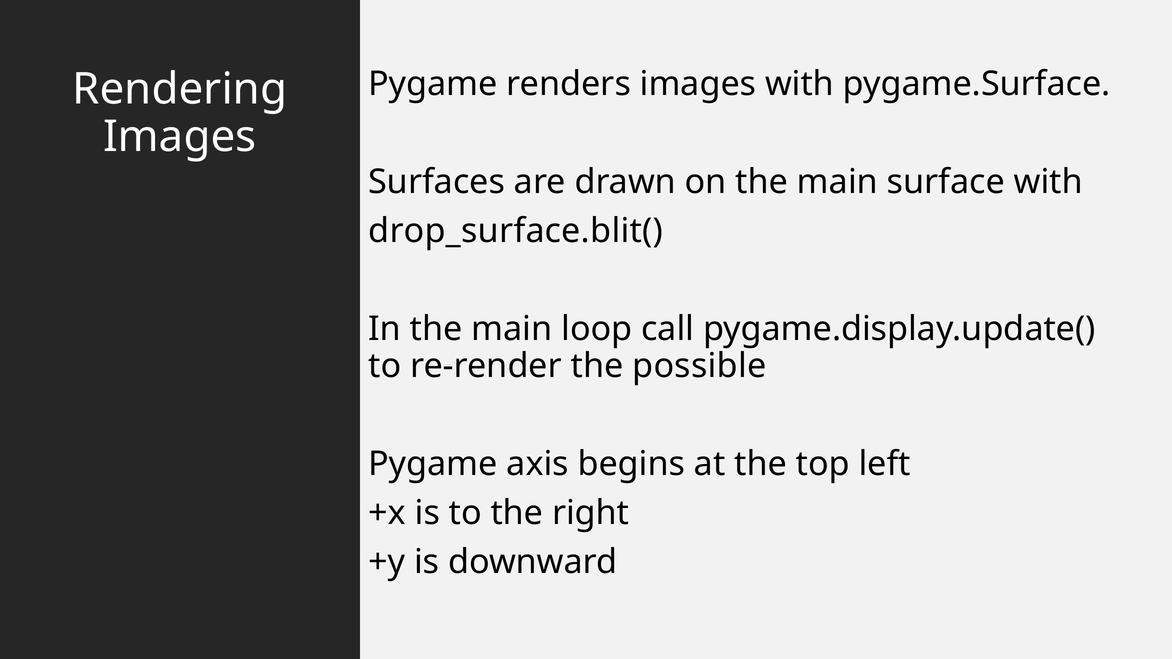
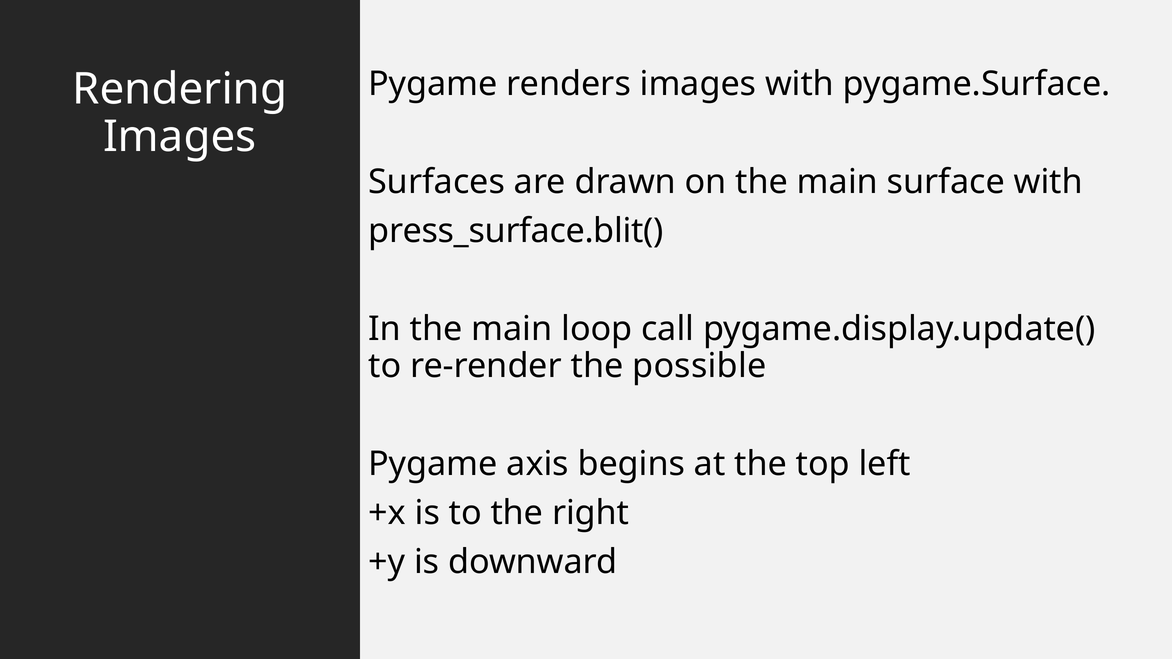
drop_surface.blit(: drop_surface.blit( -> press_surface.blit( (516, 231)
